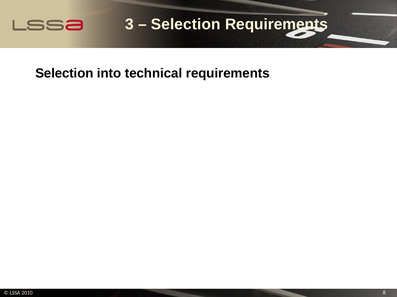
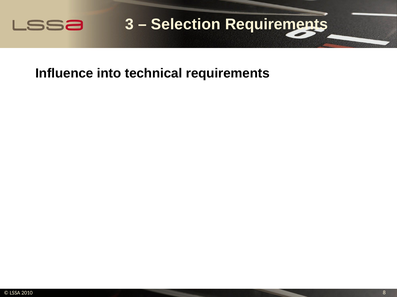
Selection: Selection -> Influence (64, 73)
